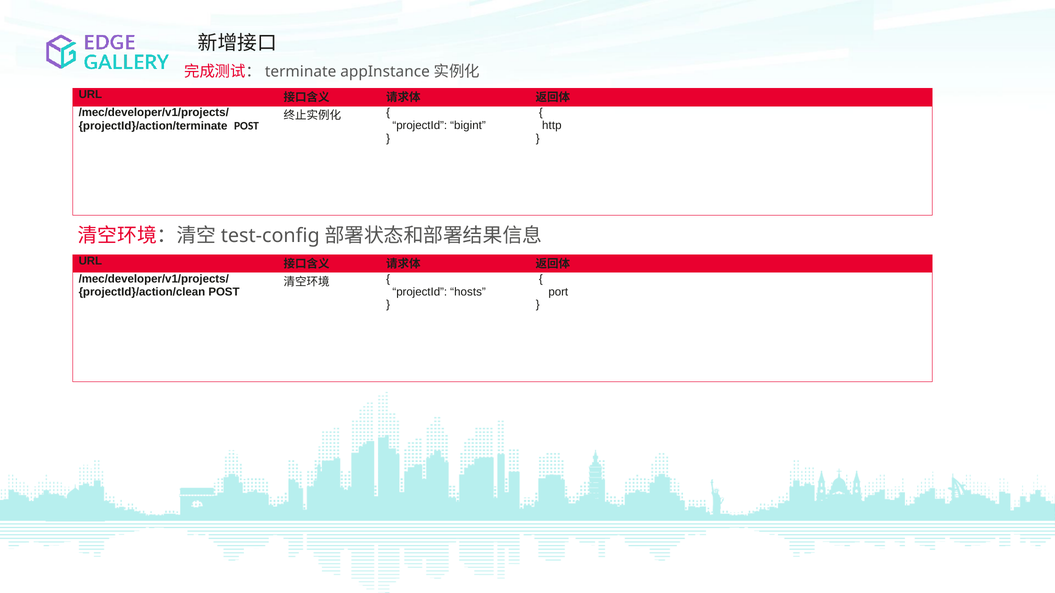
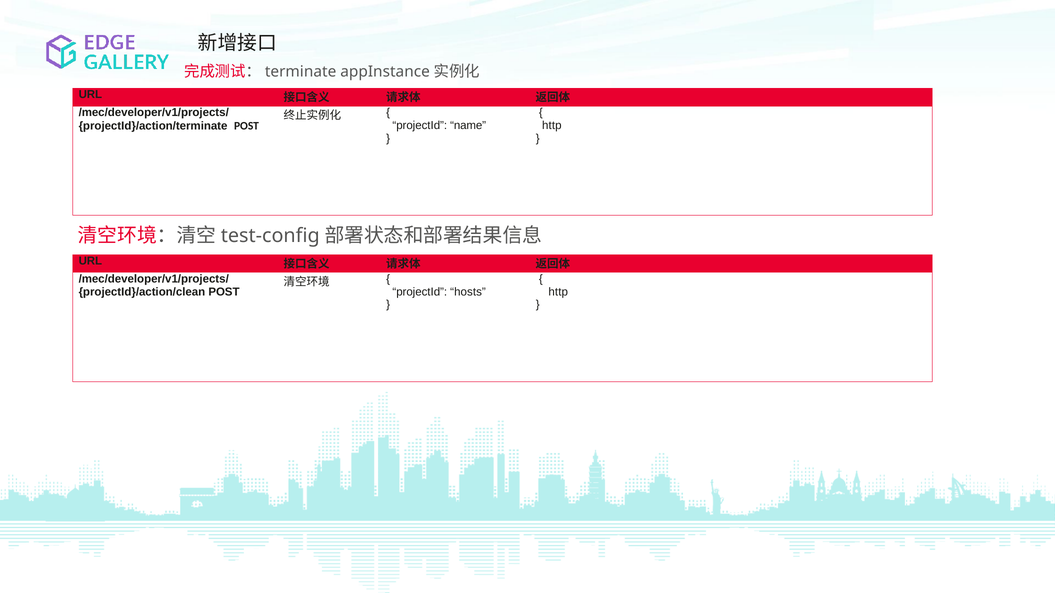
bigint: bigint -> name (468, 125)
port: port -> http (558, 292)
